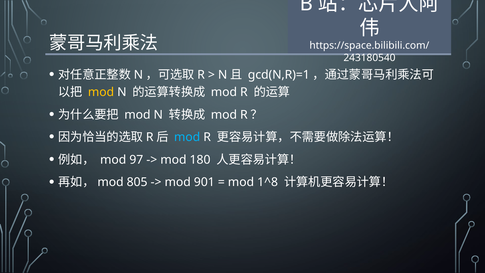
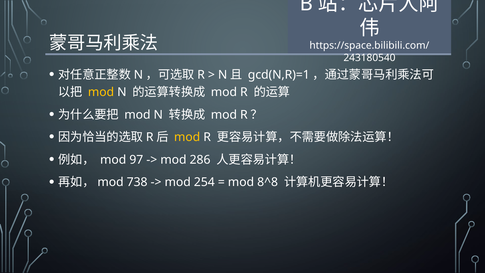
mod colour: light blue -> yellow (187, 137)
180: 180 -> 286 (200, 160)
805: 805 -> 738 (137, 182)
901: 901 -> 254 (204, 182)
1^8: 1^8 -> 8^8 (268, 182)
